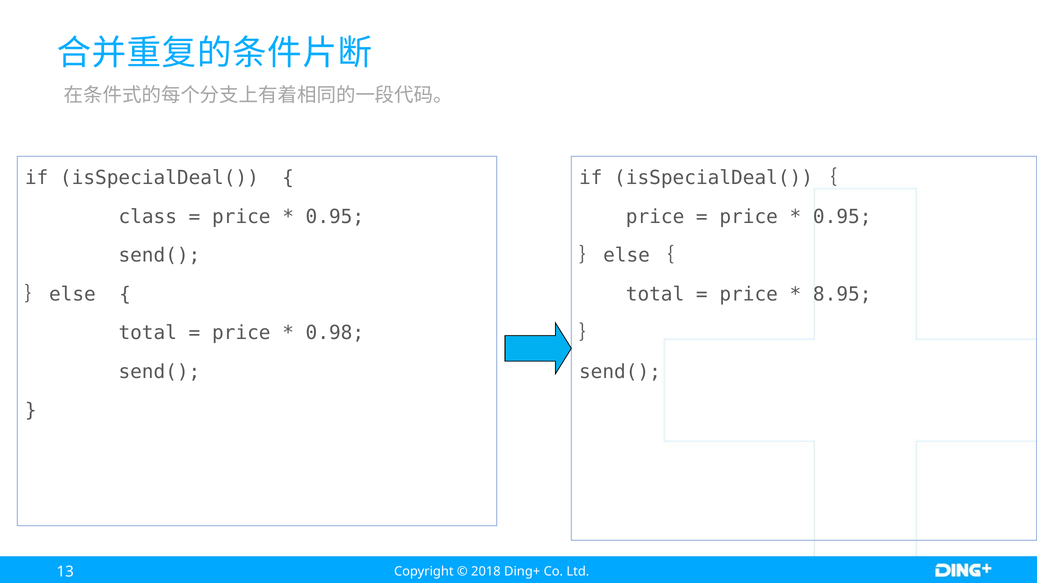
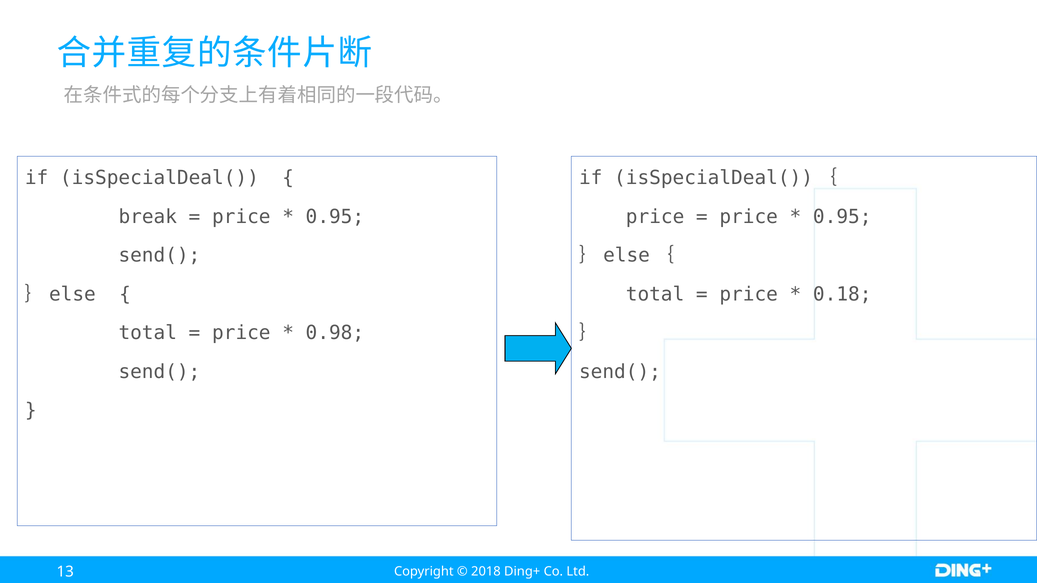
class: class -> break (148, 217)
8.95: 8.95 -> 0.18 (842, 294)
